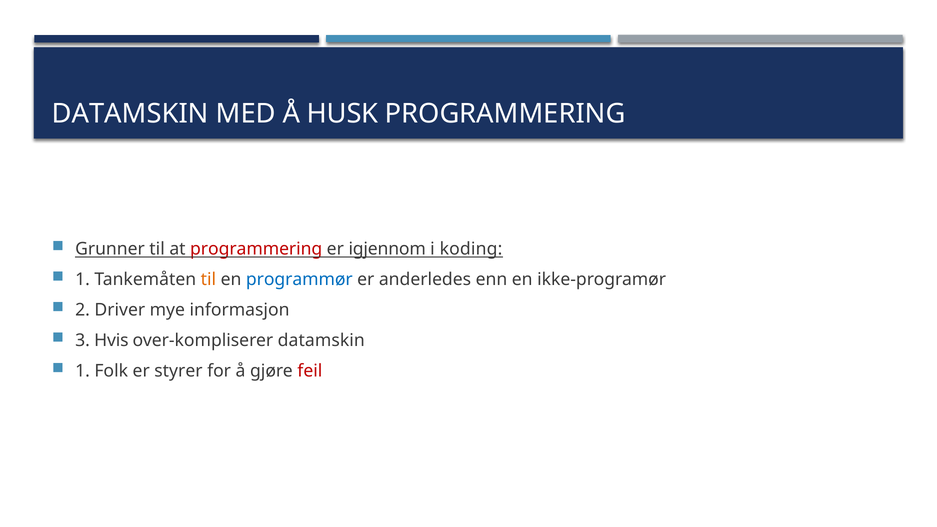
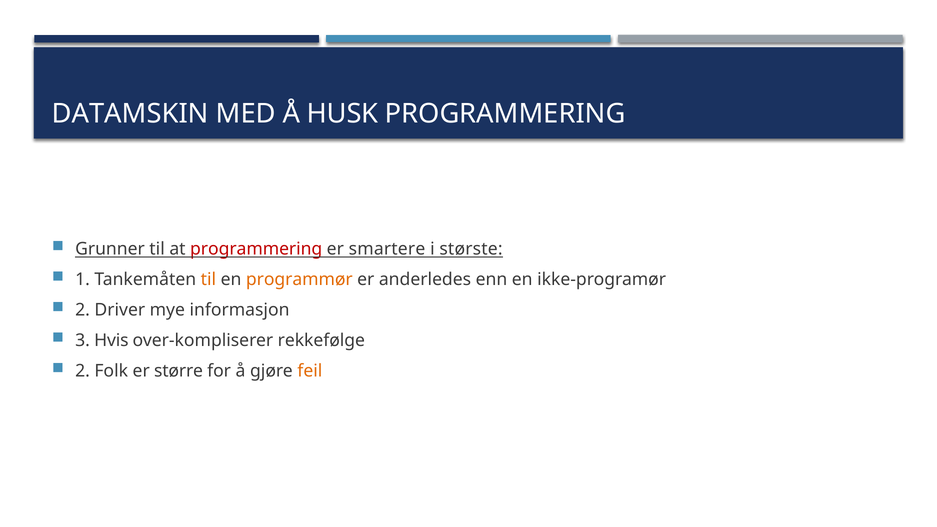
igjennom: igjennom -> smartere (387, 249)
koding: koding -> største (471, 249)
programmør colour: blue -> orange (299, 280)
over-kompliserer datamskin: datamskin -> rekkefølge (321, 341)
1: 1 -> 2 (83, 371)
styrer: styrer -> større (179, 371)
feil colour: red -> orange (310, 371)
